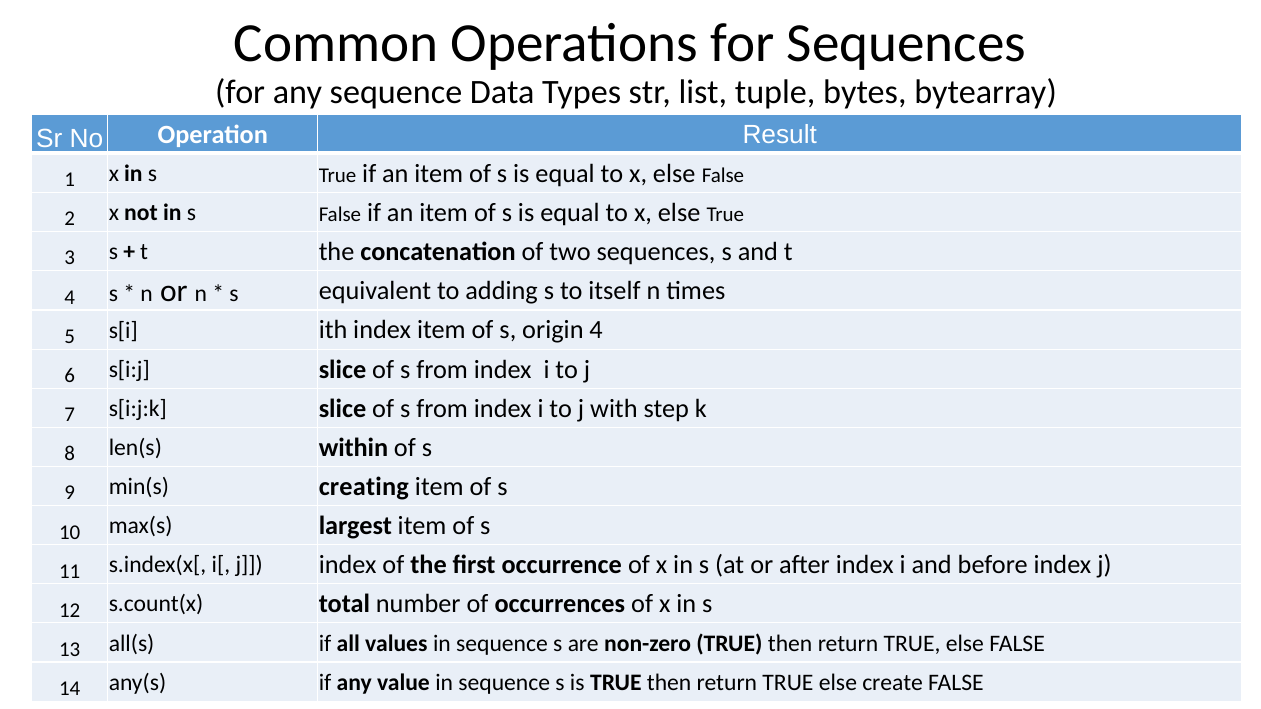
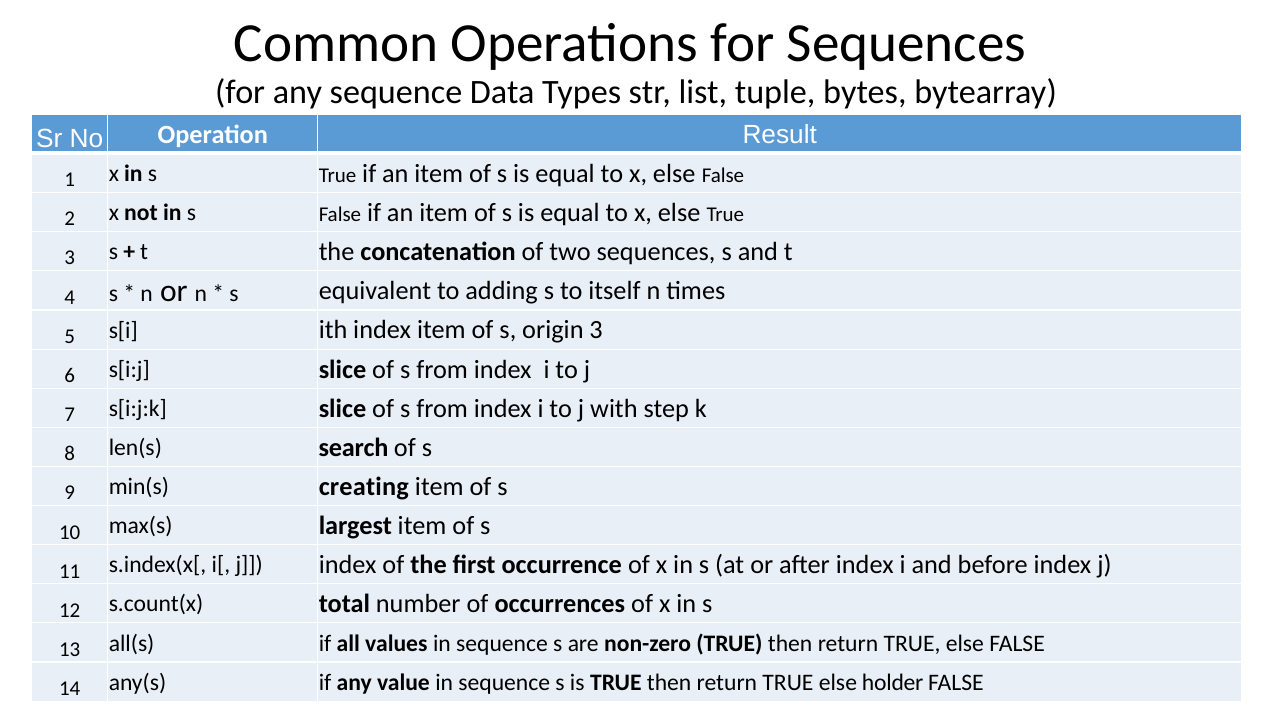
origin 4: 4 -> 3 (596, 330)
within: within -> search (354, 448)
create: create -> holder (893, 683)
